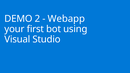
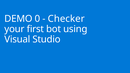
2: 2 -> 0 (37, 19)
Webapp: Webapp -> Checker (66, 19)
